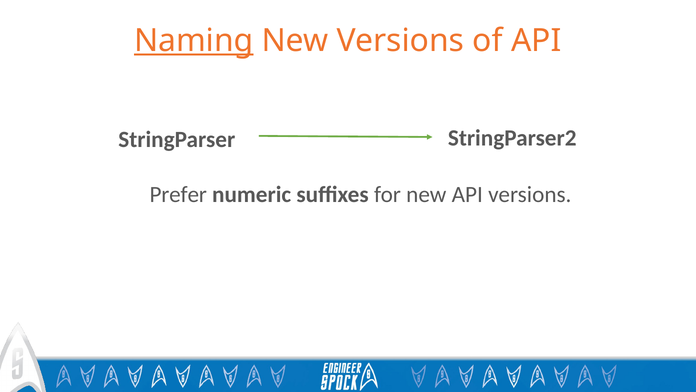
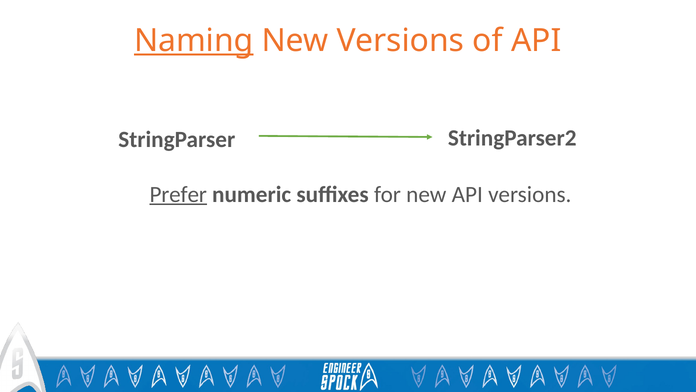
Prefer underline: none -> present (178, 194)
